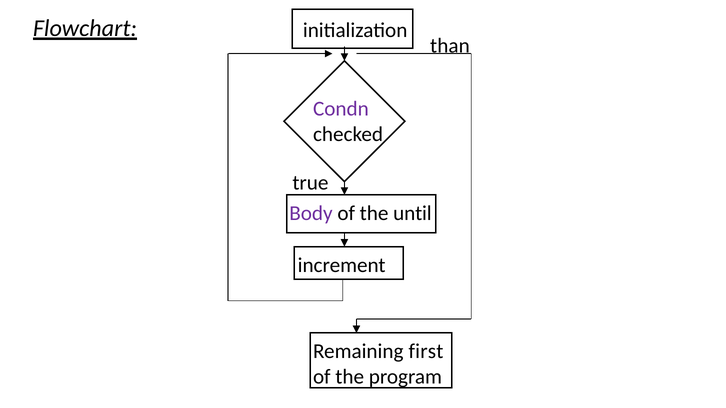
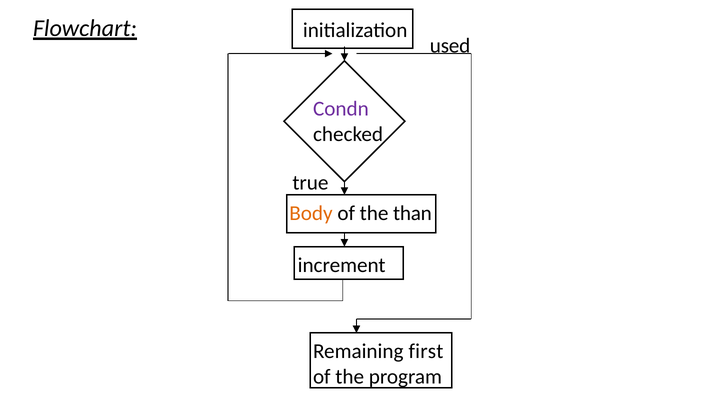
than: than -> used (450, 46)
Body colour: purple -> orange (311, 214)
until: until -> than (412, 214)
